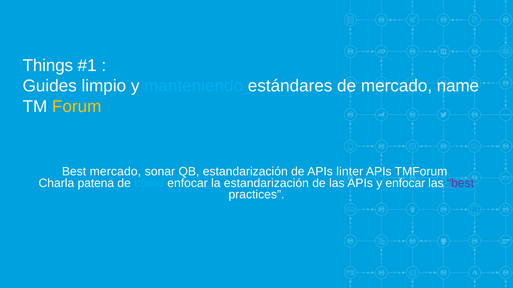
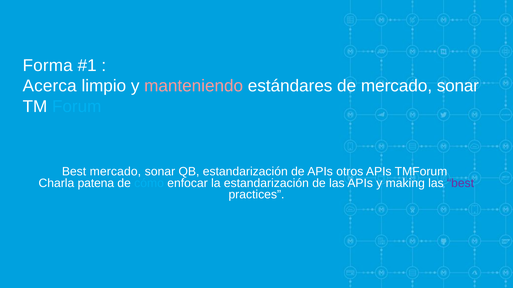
Things: Things -> Forma (48, 66)
Guides: Guides -> Acerca (50, 86)
manteniendo colour: light blue -> pink (194, 86)
de mercado name: name -> sonar (458, 86)
Forum colour: yellow -> light blue (77, 107)
linter: linter -> otros (350, 172)
y enfocar: enfocar -> making (405, 183)
